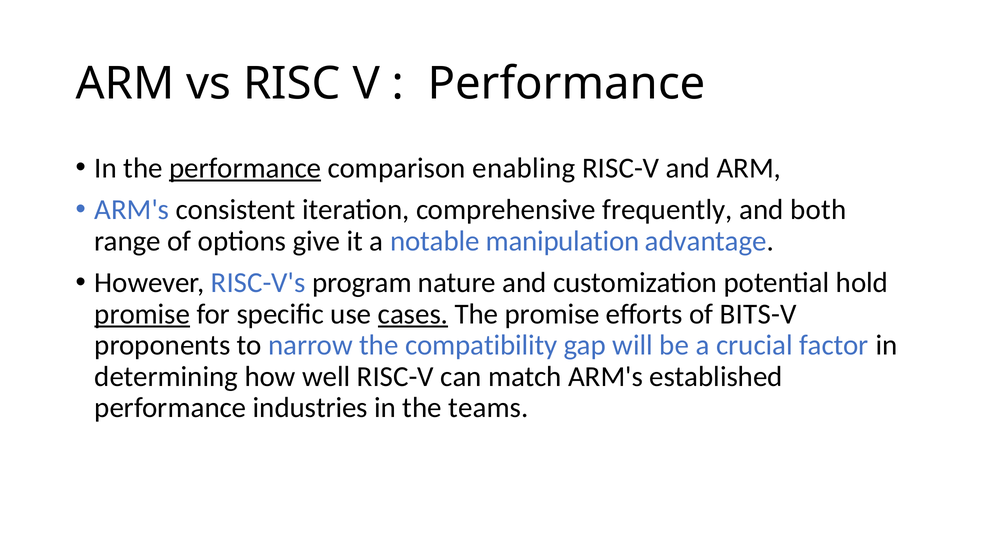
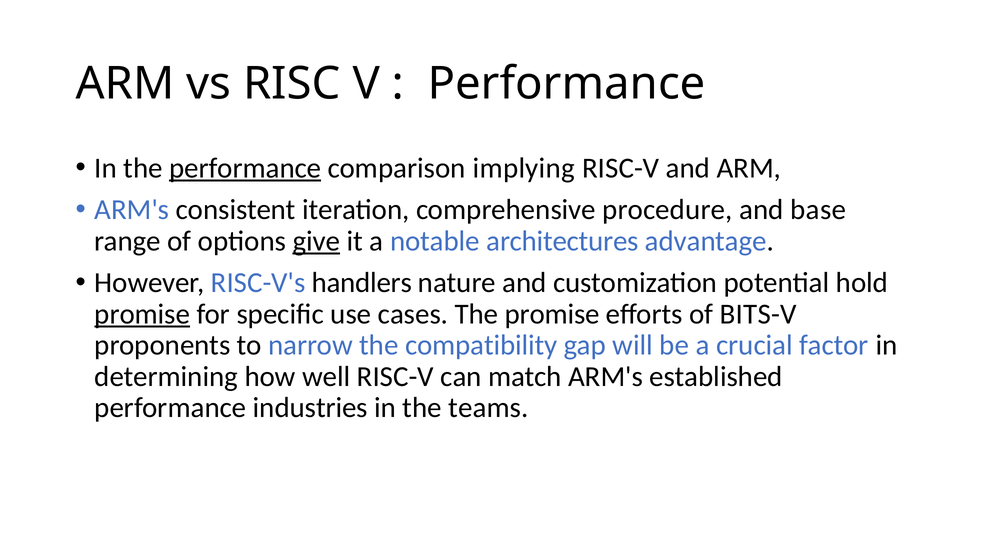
enabling: enabling -> implying (524, 168)
frequently: frequently -> procedure (667, 210)
both: both -> base (818, 210)
give underline: none -> present (316, 241)
manipulation: manipulation -> architectures (563, 241)
program: program -> handlers (362, 283)
cases underline: present -> none (413, 314)
